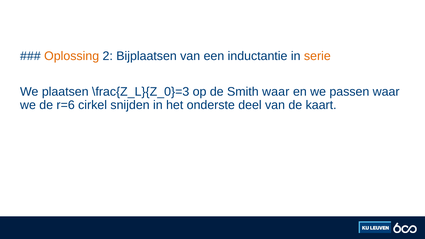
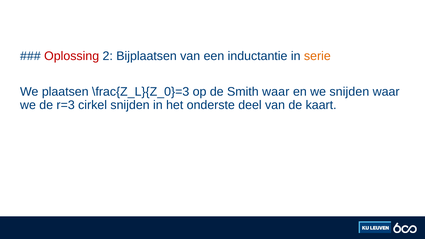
Oplossing colour: orange -> red (72, 56)
we passen: passen -> snijden (349, 92)
r=6: r=6 -> r=3 (66, 105)
